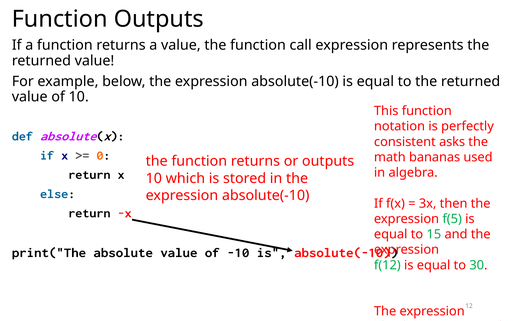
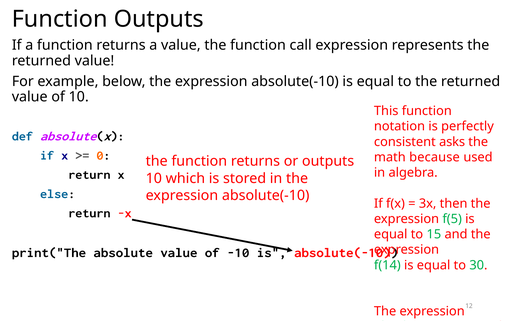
bananas: bananas -> because (435, 157)
f(12: f(12 -> f(14 (387, 265)
